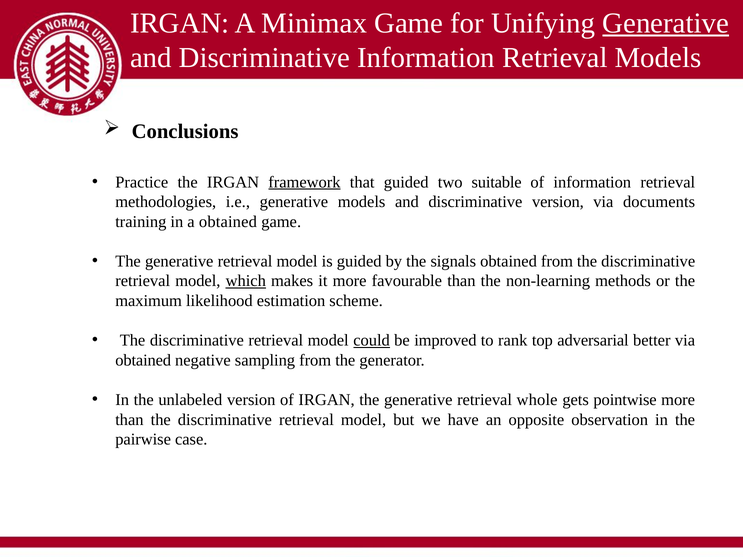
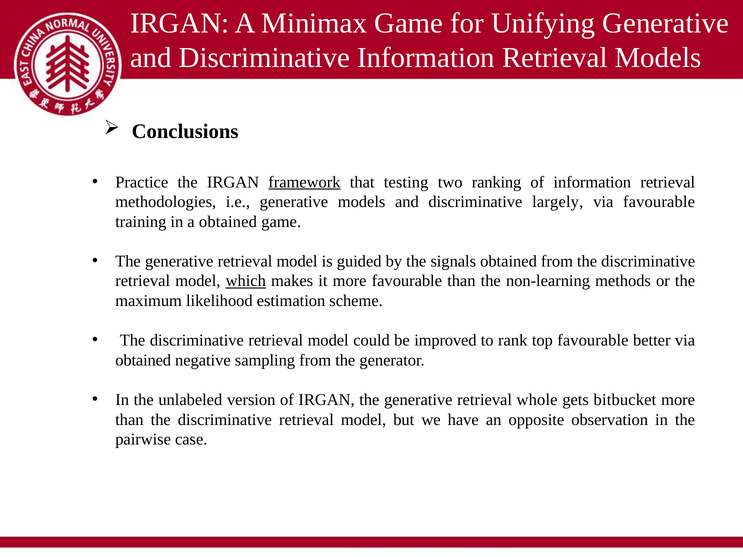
Generative underline: present -> none (666, 23)
that guided: guided -> testing (406, 182)
suitable: suitable -> ranking (497, 182)
discriminative version: version -> largely (558, 202)
via documents: documents -> favourable (659, 202)
could underline: present -> none (372, 341)
top adversarial: adversarial -> favourable (593, 341)
pointwise: pointwise -> bitbucket (625, 400)
